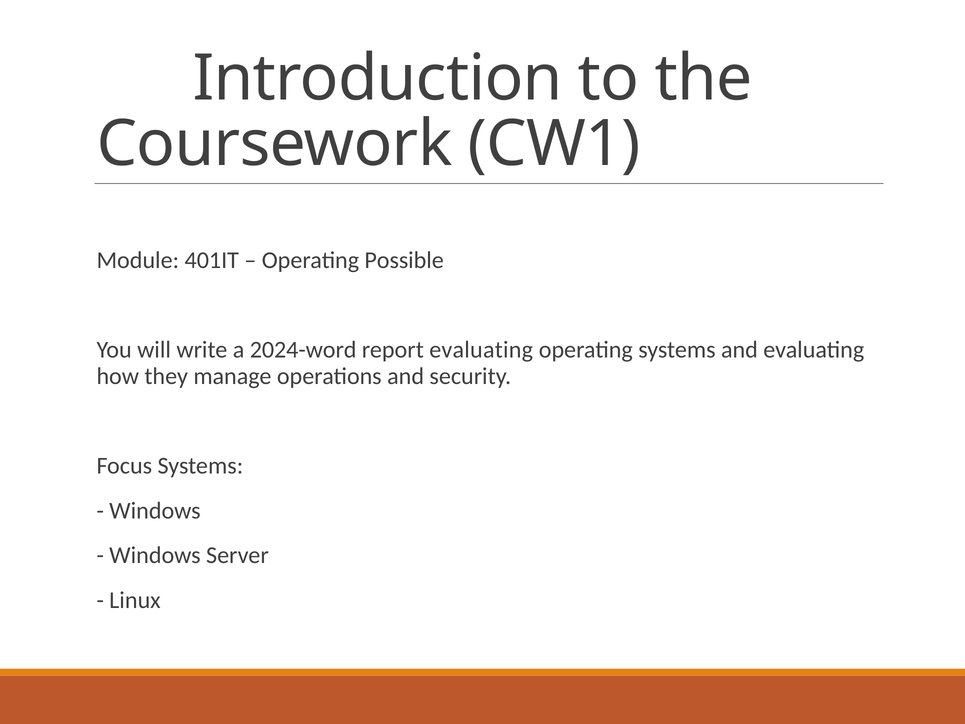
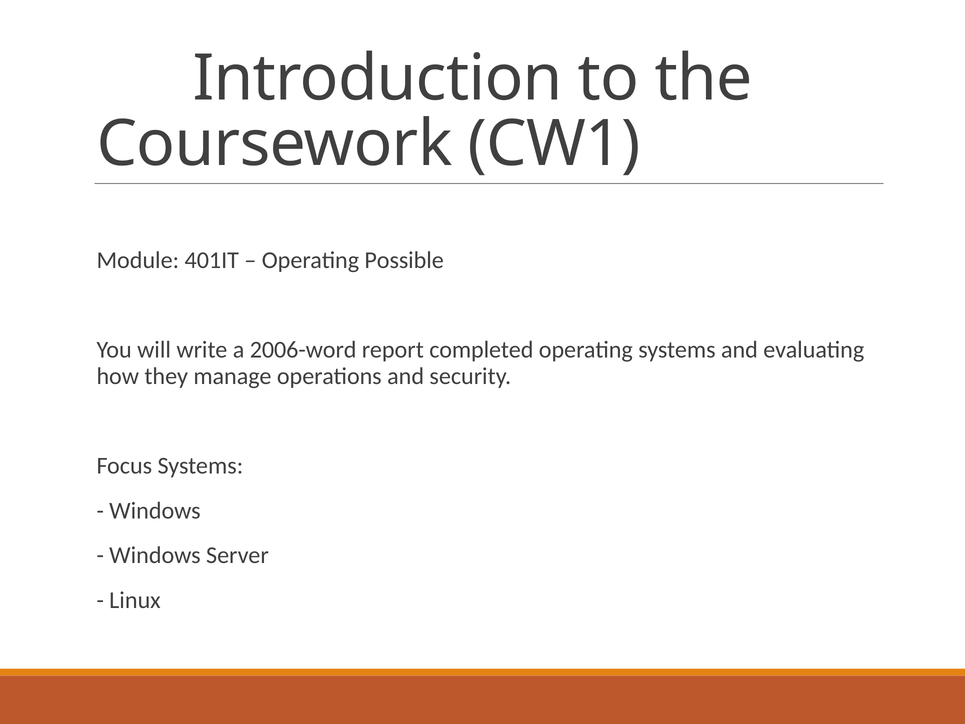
2024-word: 2024-word -> 2006-word (303, 350)
report evaluating: evaluating -> completed (481, 350)
